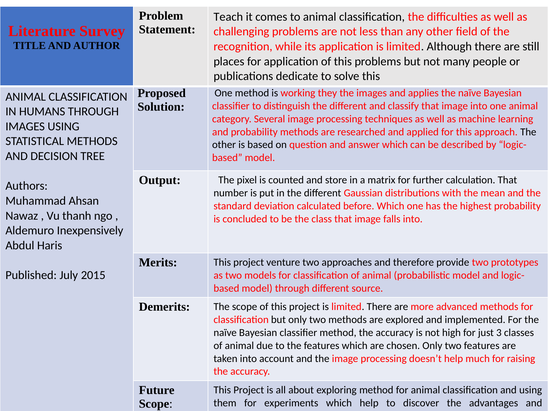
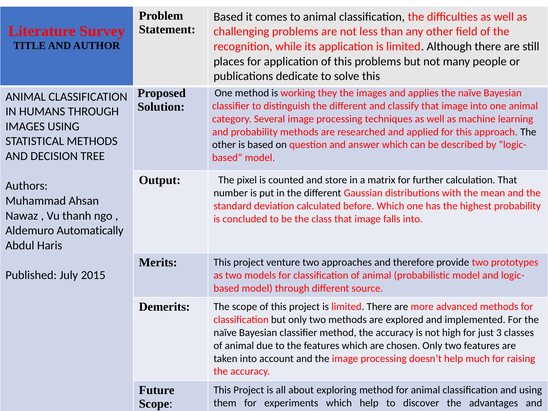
Teach: Teach -> Based (228, 17)
Inexpensively: Inexpensively -> Automatically (90, 231)
